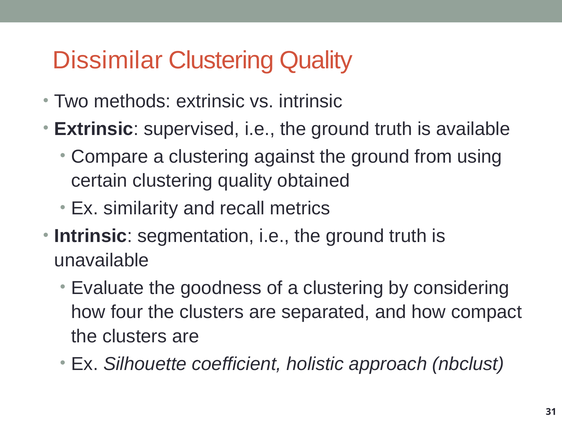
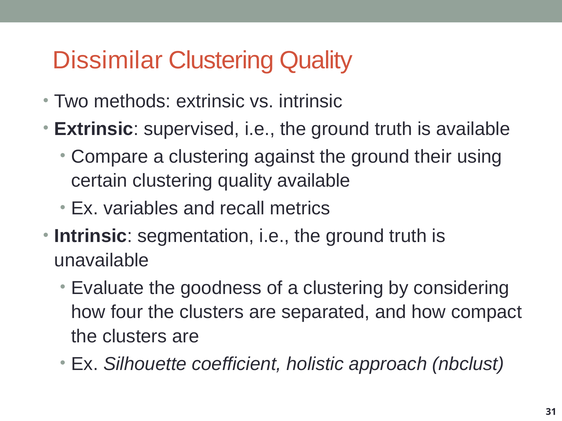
from: from -> their (433, 157)
quality obtained: obtained -> available (314, 181)
similarity: similarity -> variables (141, 209)
